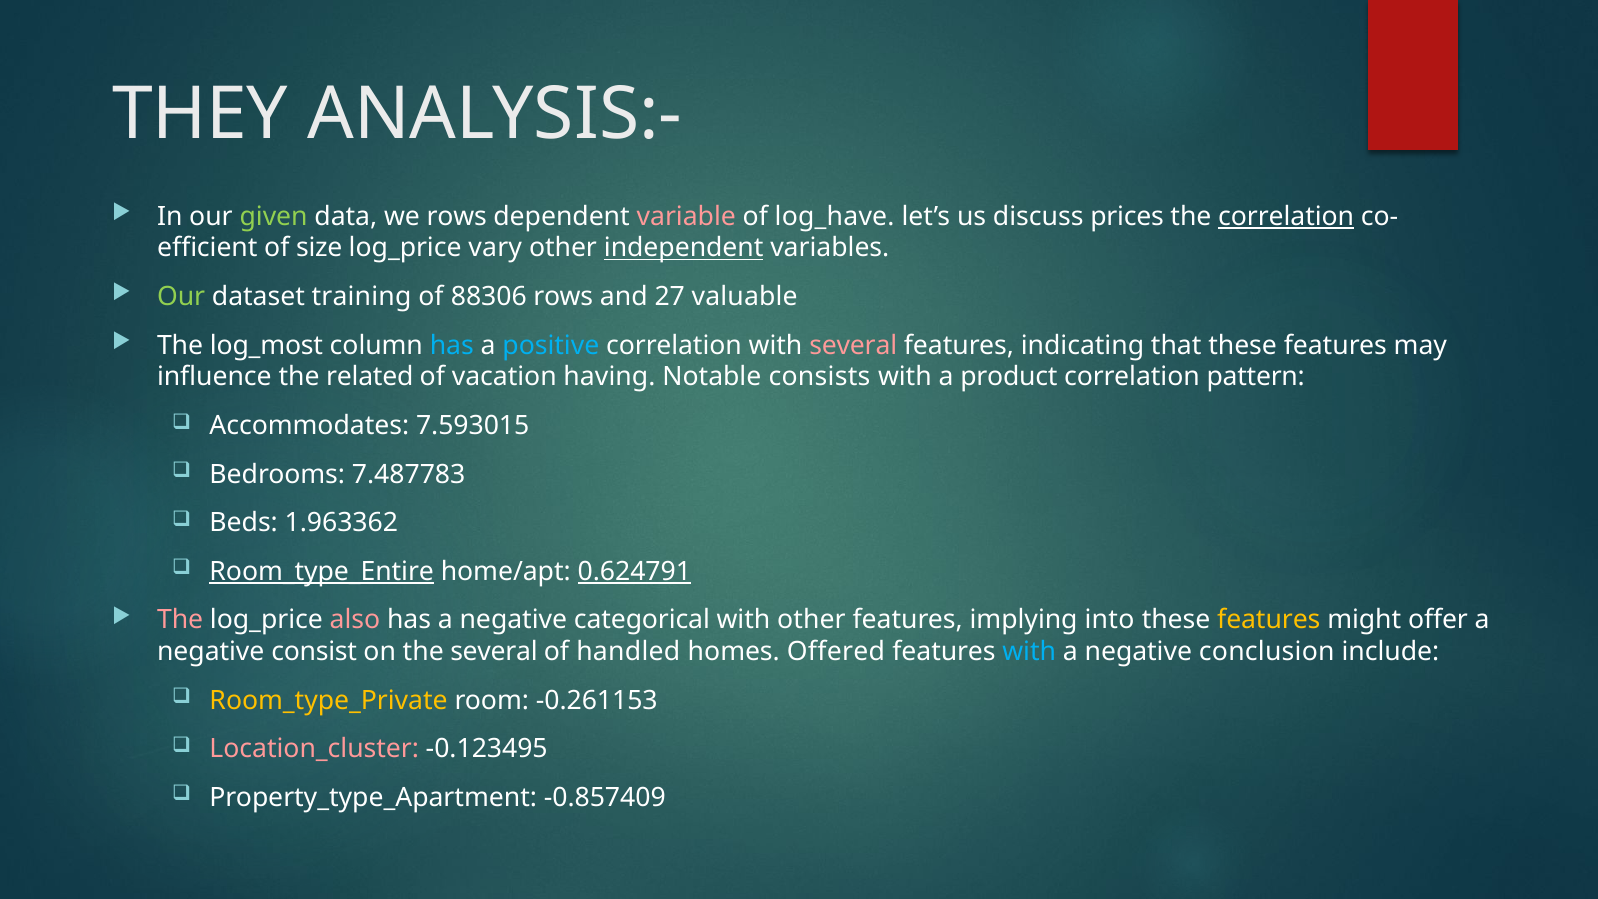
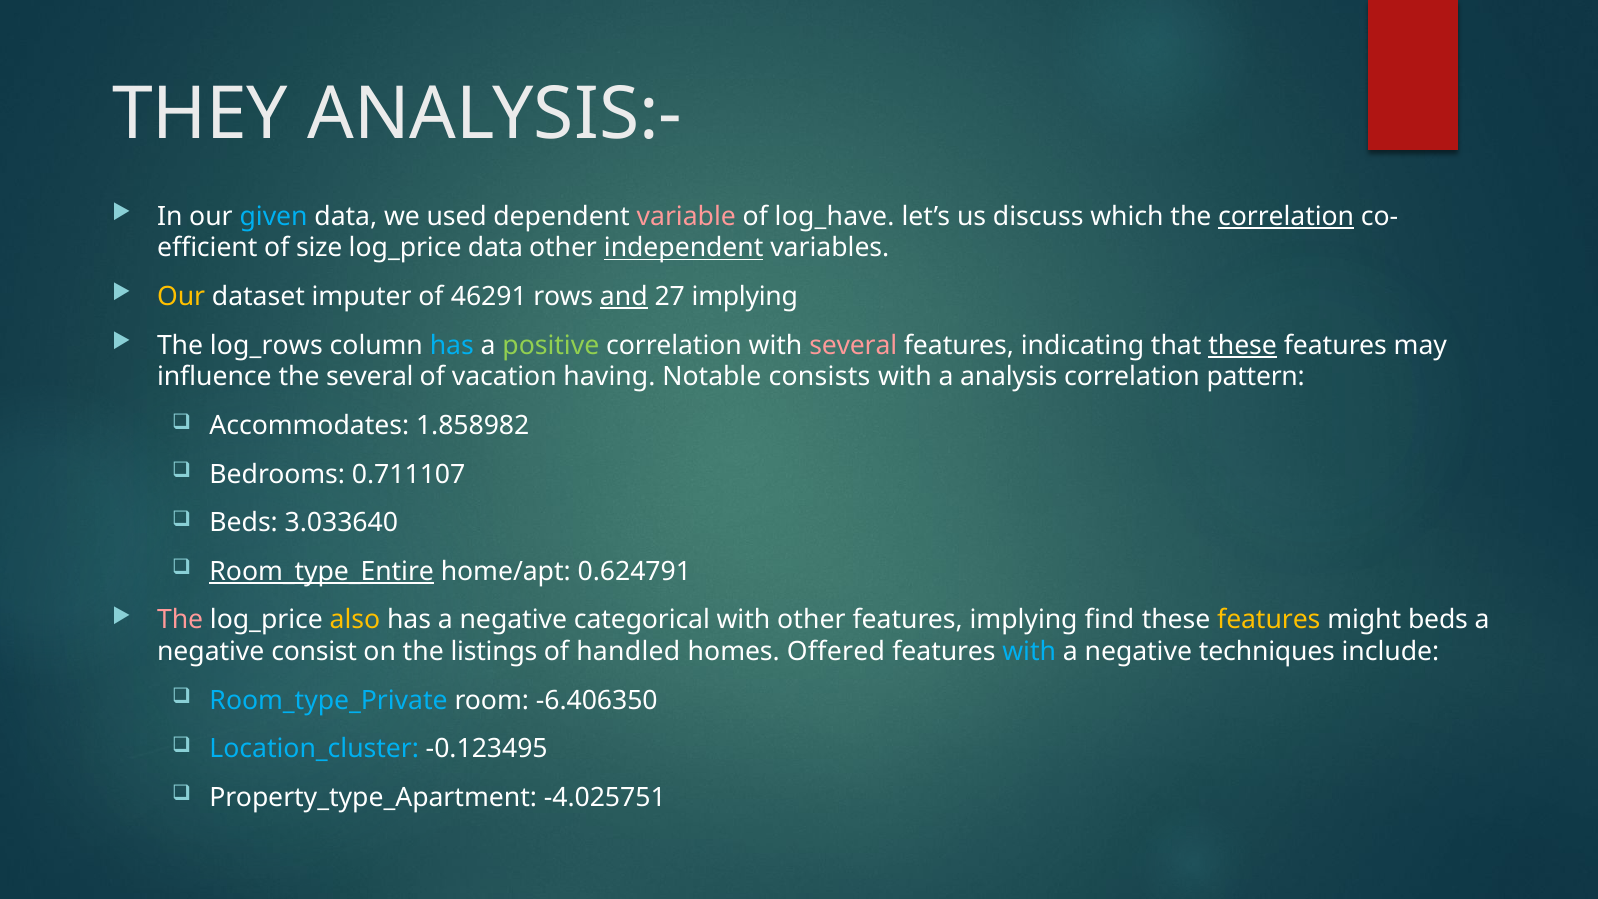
given colour: light green -> light blue (274, 216)
we rows: rows -> used (457, 216)
prices: prices -> which (1127, 216)
log_price vary: vary -> data (495, 248)
Our colour: light green -> yellow (181, 297)
training: training -> imputer (362, 297)
88306: 88306 -> 46291 (489, 297)
and underline: none -> present (624, 297)
27 valuable: valuable -> implying (745, 297)
log_most: log_most -> log_rows (266, 345)
positive colour: light blue -> light green (551, 345)
these underline: none -> present (1243, 345)
the related: related -> several (370, 377)
product: product -> analysis (1009, 377)
7.593015: 7.593015 -> 1.858982 (473, 426)
7.487783: 7.487783 -> 0.711107 (409, 474)
1.963362: 1.963362 -> 3.033640 (341, 523)
0.624791 underline: present -> none (634, 571)
also colour: pink -> yellow (355, 620)
into: into -> find (1109, 620)
might offer: offer -> beds (1438, 620)
the several: several -> listings (494, 652)
conclusion: conclusion -> techniques (1267, 652)
Room_type_Private colour: yellow -> light blue (329, 700)
-0.261153: -0.261153 -> -6.406350 (597, 700)
Location_cluster colour: pink -> light blue (314, 749)
-0.857409: -0.857409 -> -4.025751 (605, 797)
